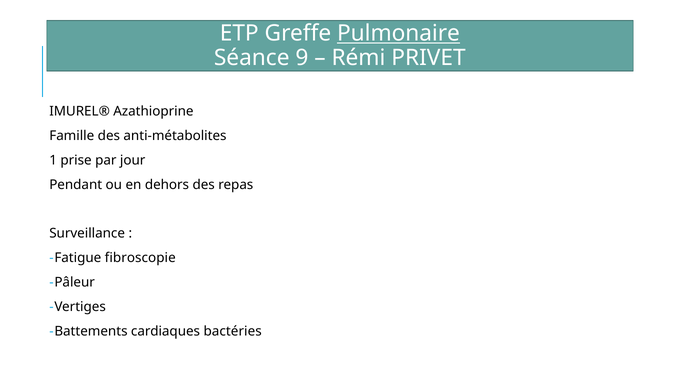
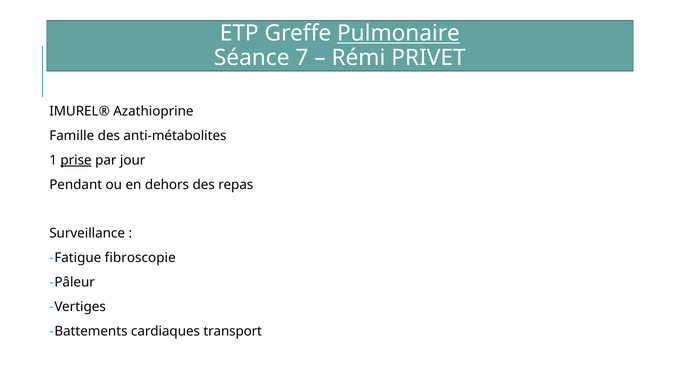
9: 9 -> 7 (302, 58)
prise underline: none -> present (76, 160)
bactéries: bactéries -> transport (233, 332)
